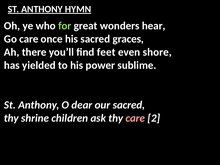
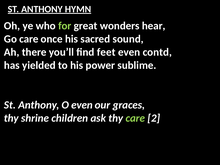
graces: graces -> sound (128, 39)
shore: shore -> contd (157, 52)
O dear: dear -> even (82, 105)
our sacred: sacred -> graces (129, 105)
care colour: pink -> light green (135, 118)
